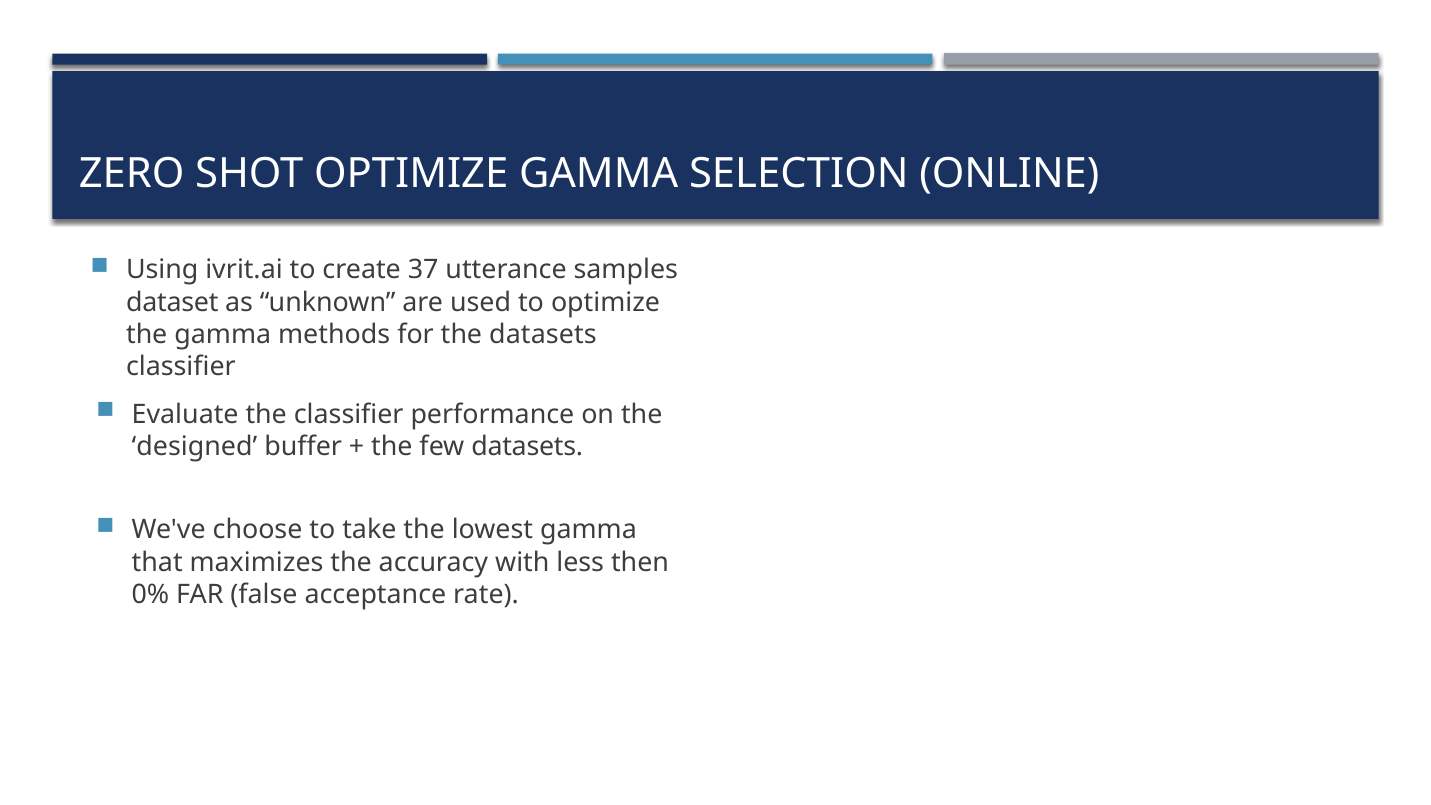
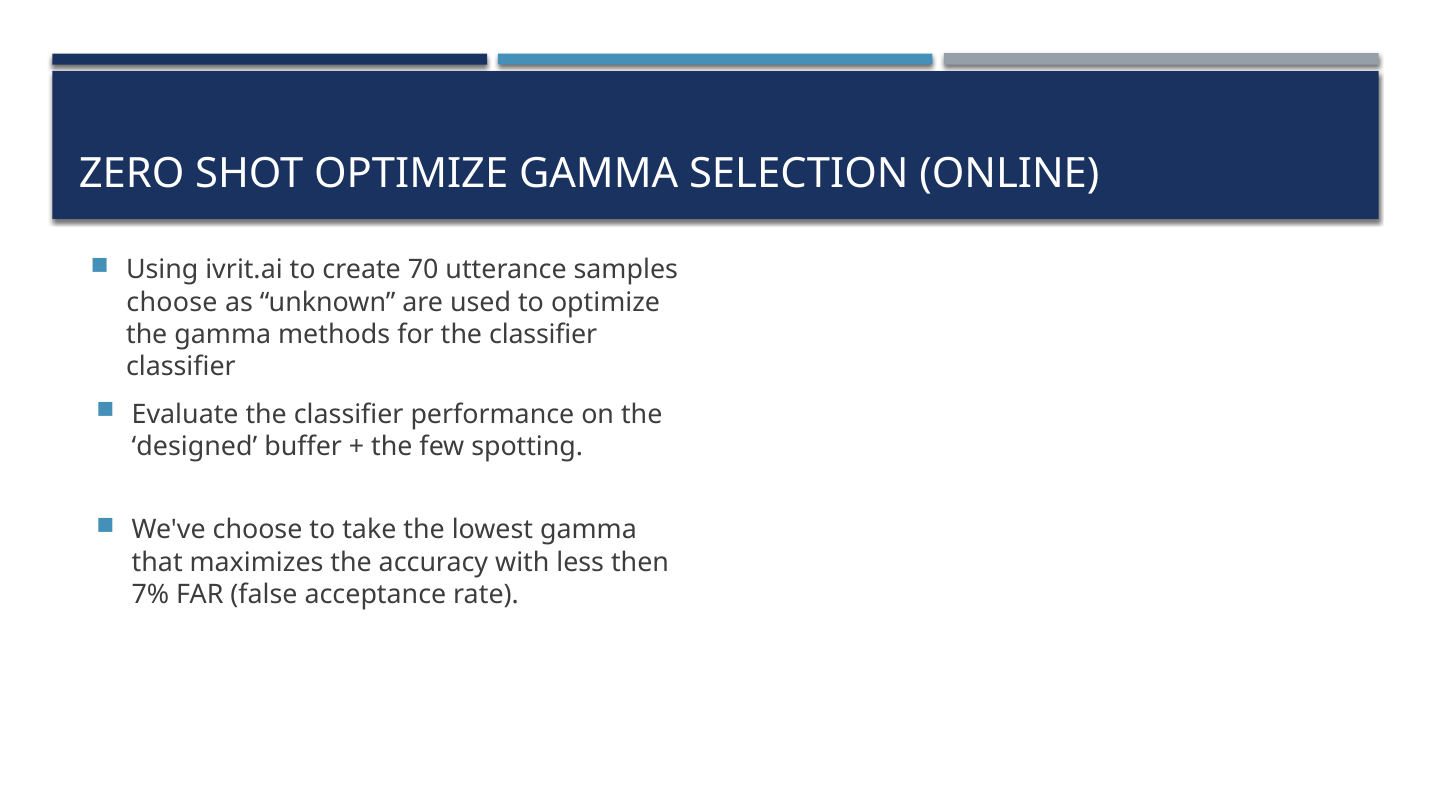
37: 37 -> 70 (423, 270)
dataset: dataset -> choose (172, 302)
for the datasets: datasets -> classifier (543, 334)
few datasets: datasets -> spotting (527, 446)
0%: 0% -> 7% (150, 594)
